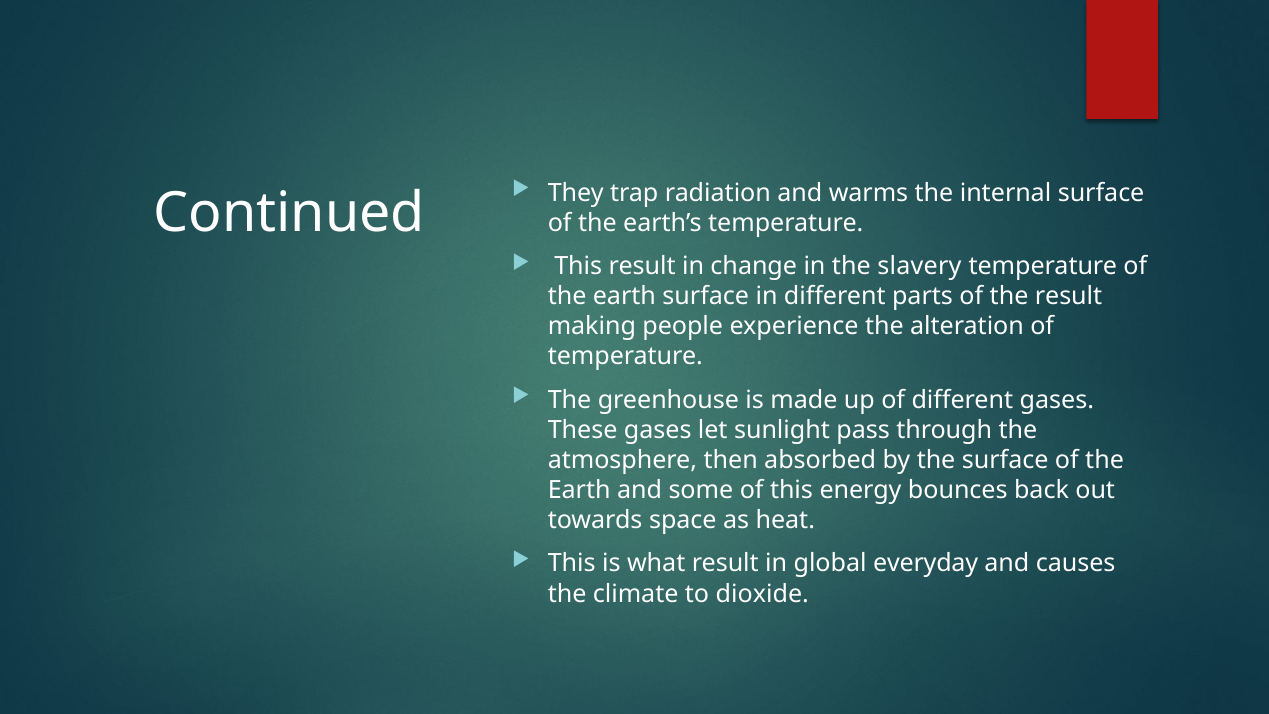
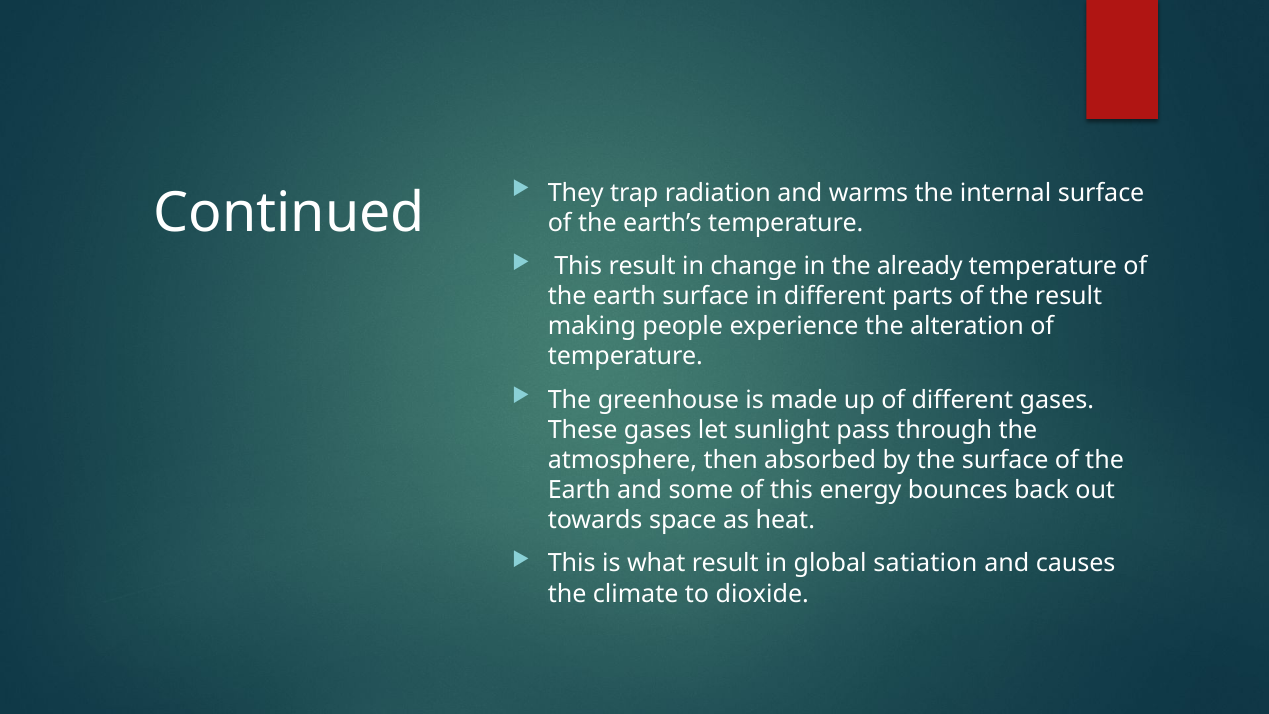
slavery: slavery -> already (920, 266)
everyday: everyday -> satiation (925, 564)
